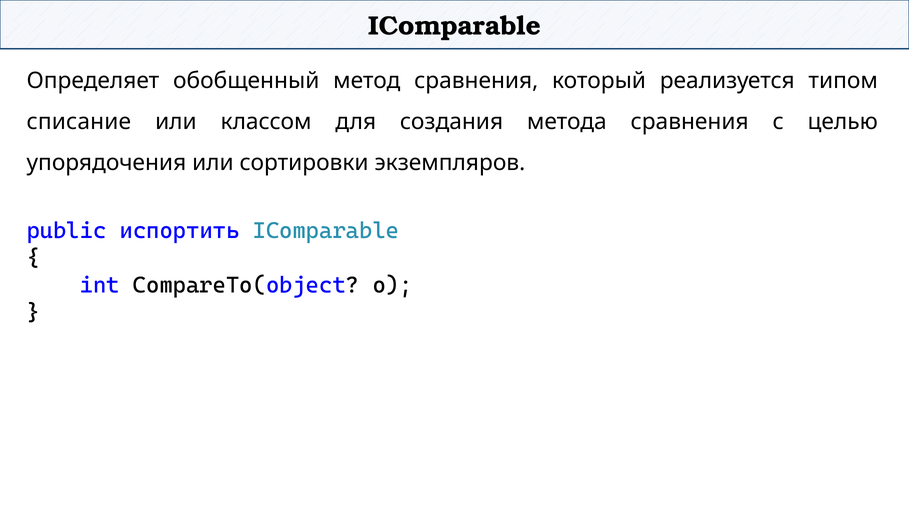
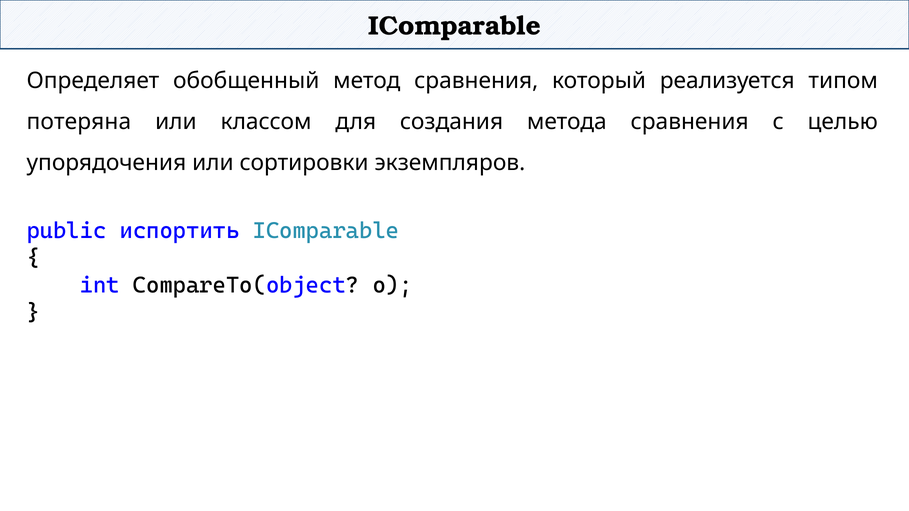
списание: списание -> потеряна (79, 122)
